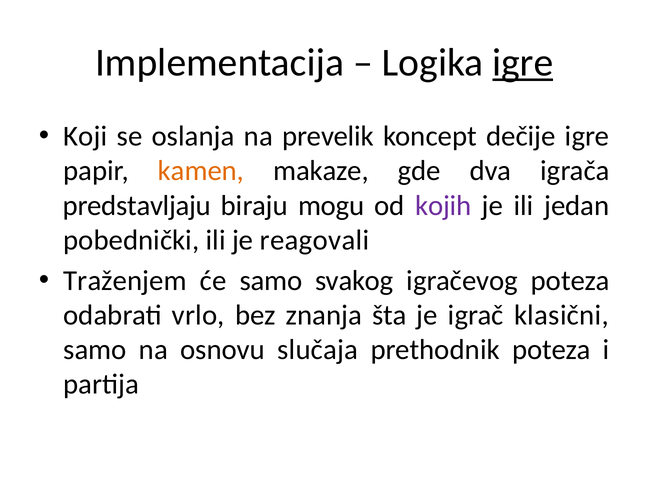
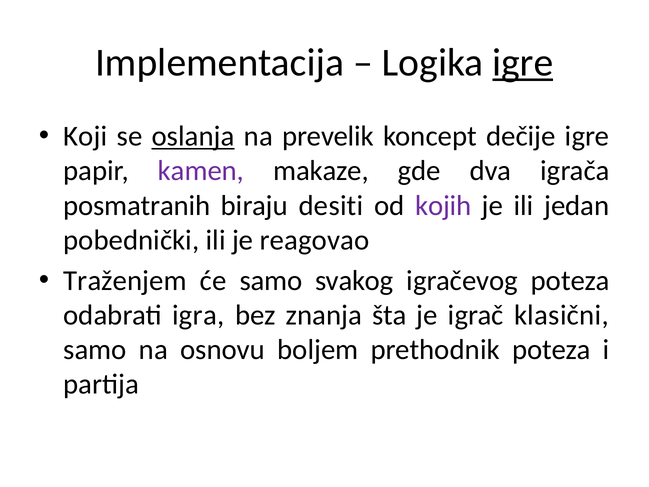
oslanja underline: none -> present (193, 136)
kamen colour: orange -> purple (201, 171)
predstavljaju: predstavljaju -> posmatranih (137, 205)
mogu: mogu -> desiti (331, 205)
reagovali: reagovali -> reagovao (315, 240)
vrlo: vrlo -> igra (198, 315)
slučaja: slučaja -> boljem (318, 350)
